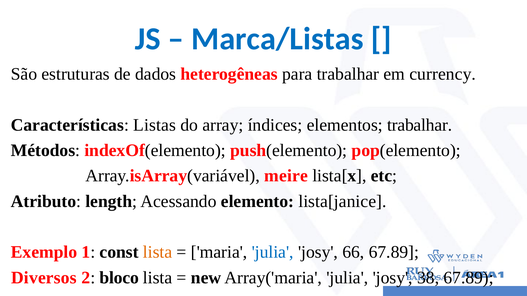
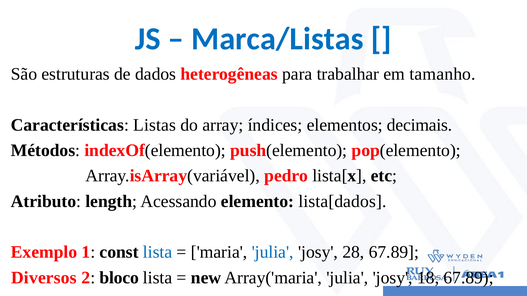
currency: currency -> tamanho (443, 74)
elementos trabalhar: trabalhar -> decimais (420, 125)
meire: meire -> pedro (286, 176)
lista[janice: lista[janice -> lista[dados (342, 202)
lista colour: orange -> blue (158, 253)
66: 66 -> 28 (353, 253)
38: 38 -> 18 (428, 278)
